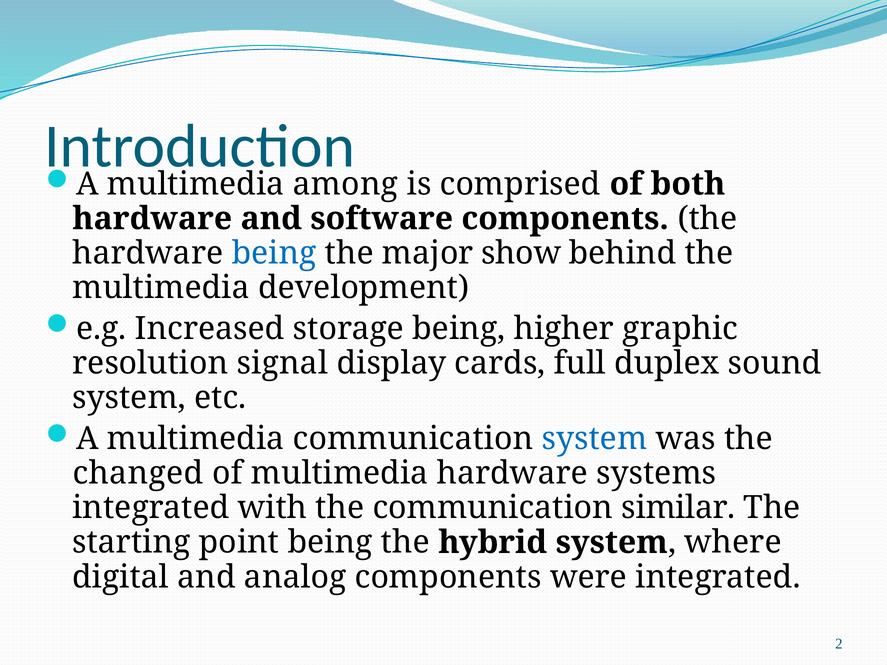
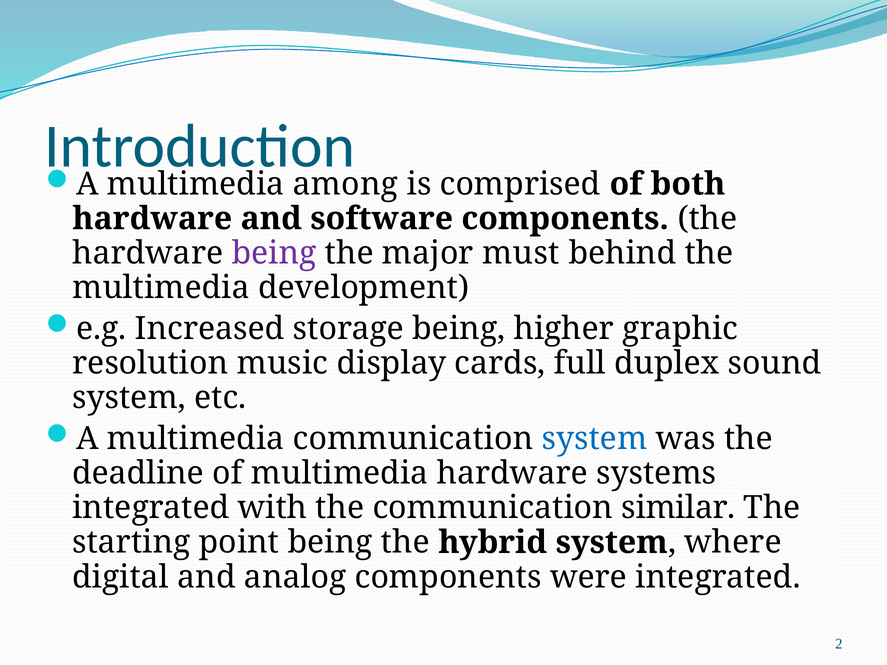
being colour: blue -> purple (274, 253)
show: show -> must (521, 253)
signal: signal -> music (282, 363)
changed: changed -> deadline (138, 473)
